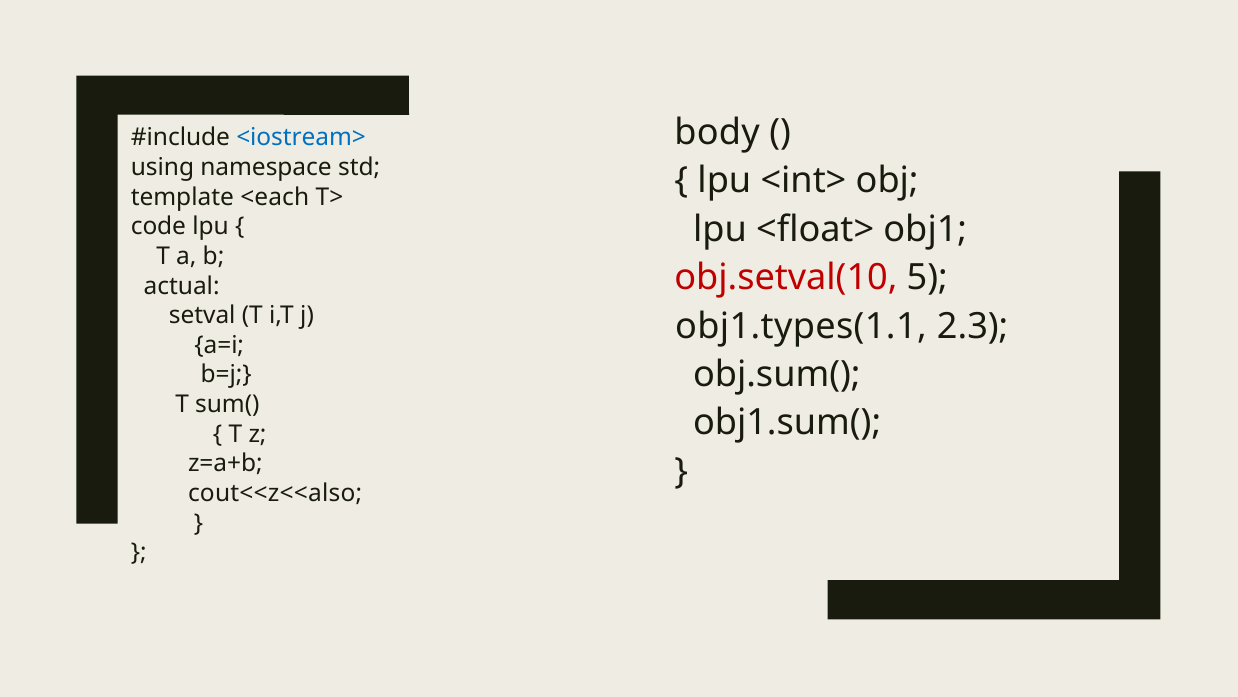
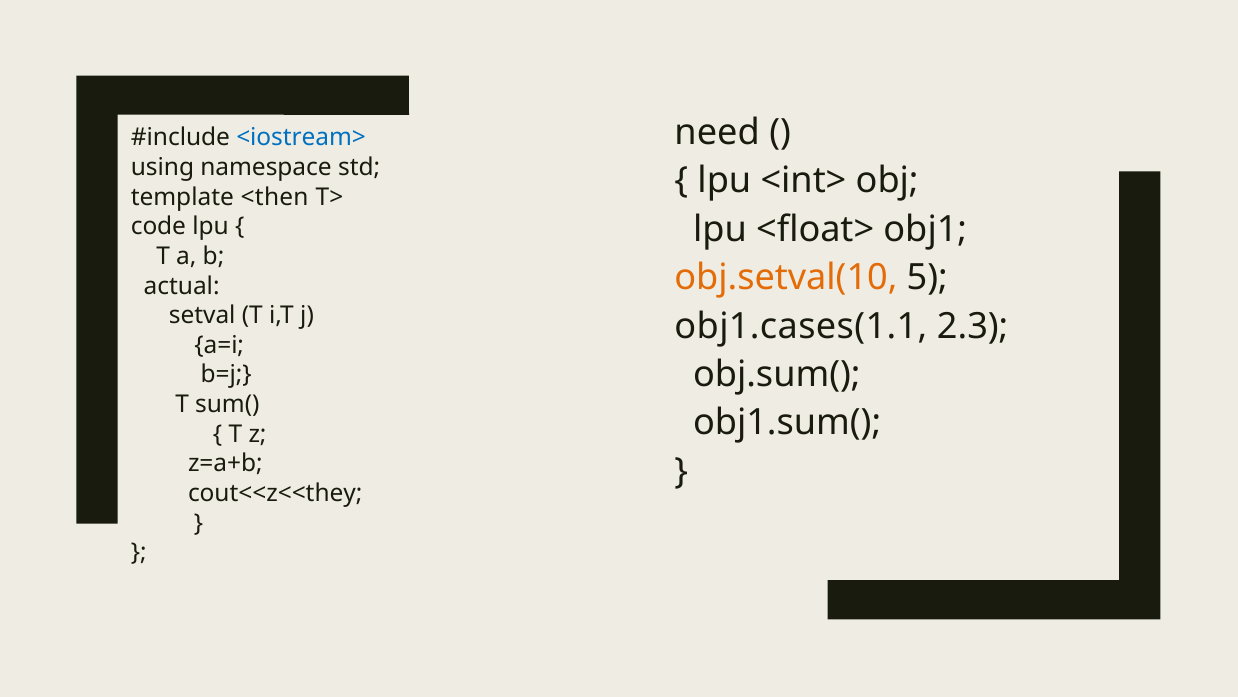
body: body -> need (717, 132)
<each: <each -> <then (275, 197)
obj.setval(10 colour: red -> orange (786, 277)
obj1.types(1.1: obj1.types(1.1 -> obj1.cases(1.1 (801, 326)
cout<<z<<also: cout<<z<<also -> cout<<z<<they (275, 493)
